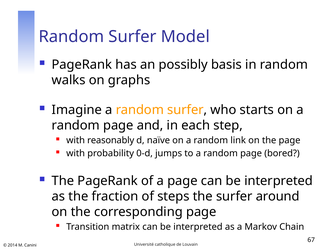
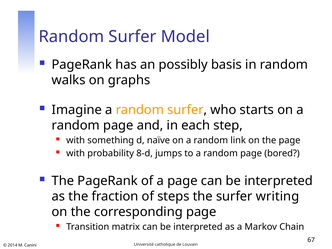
reasonably: reasonably -> something (111, 140)
0-d: 0-d -> 8-d (145, 153)
around: around -> writing (278, 196)
